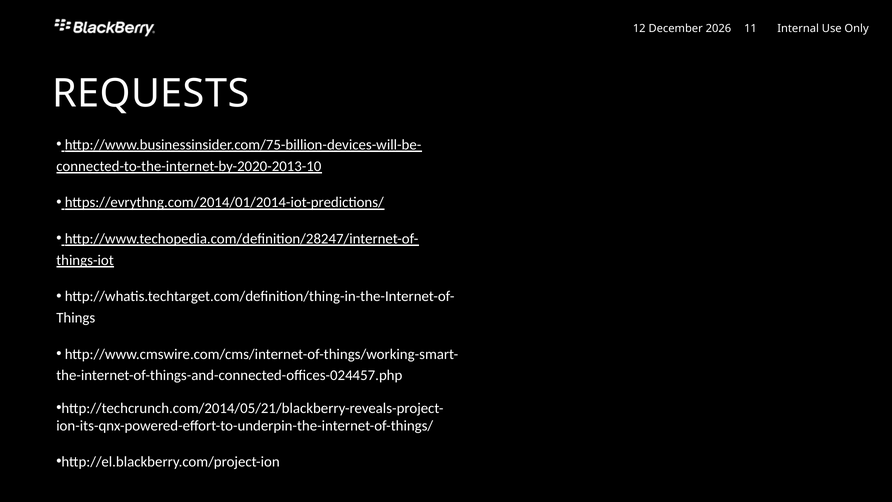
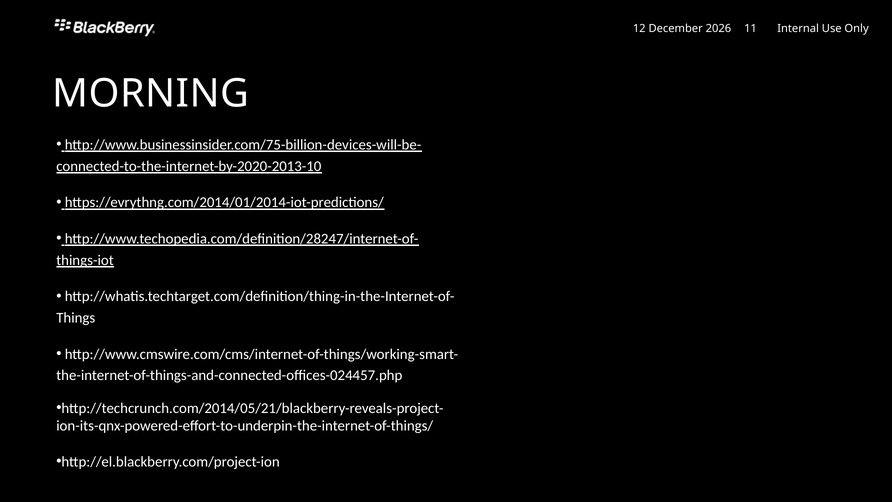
REQUESTS: REQUESTS -> MORNING (151, 93)
